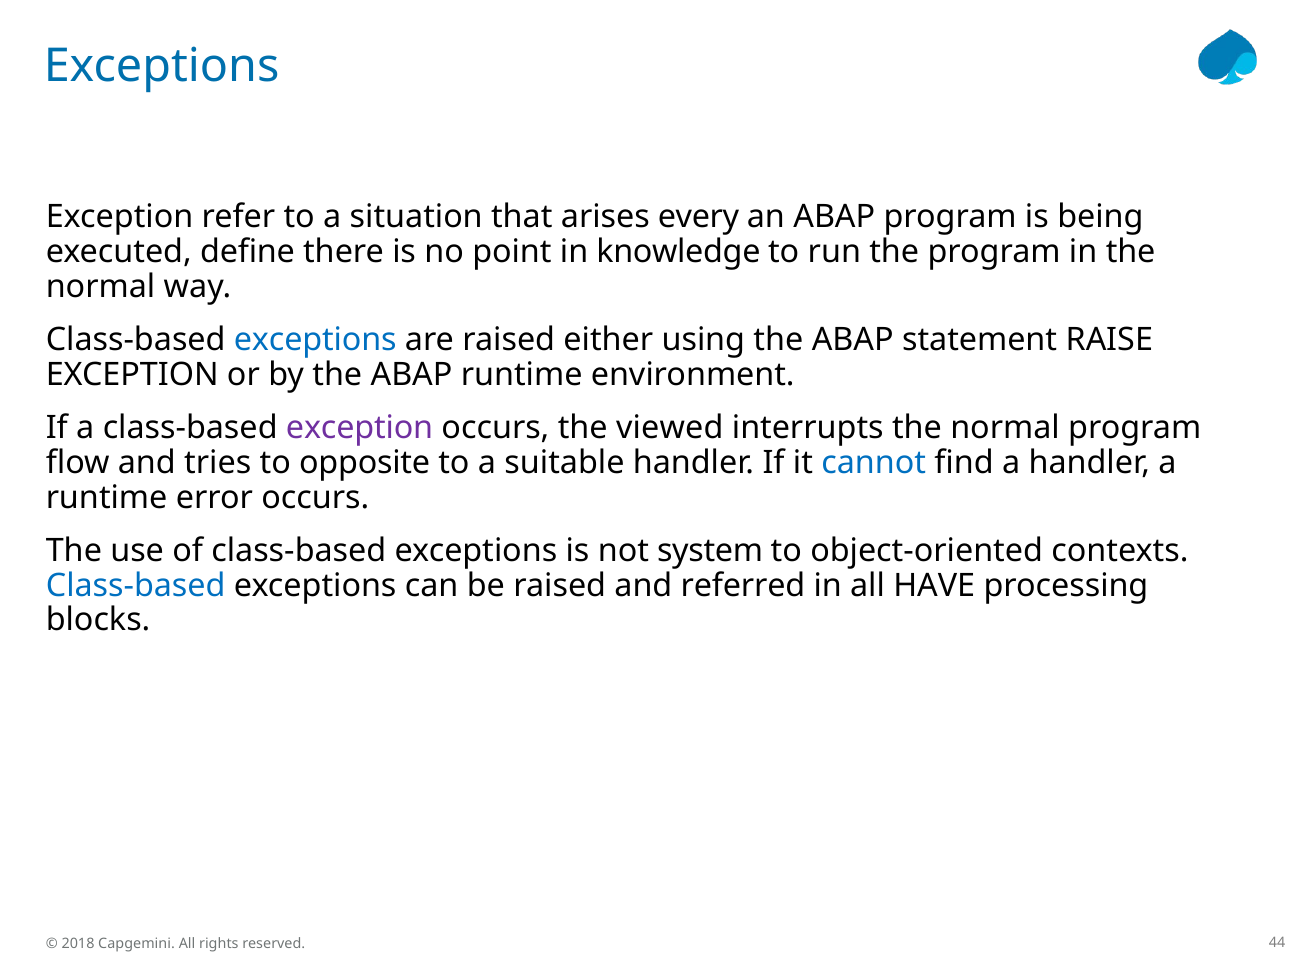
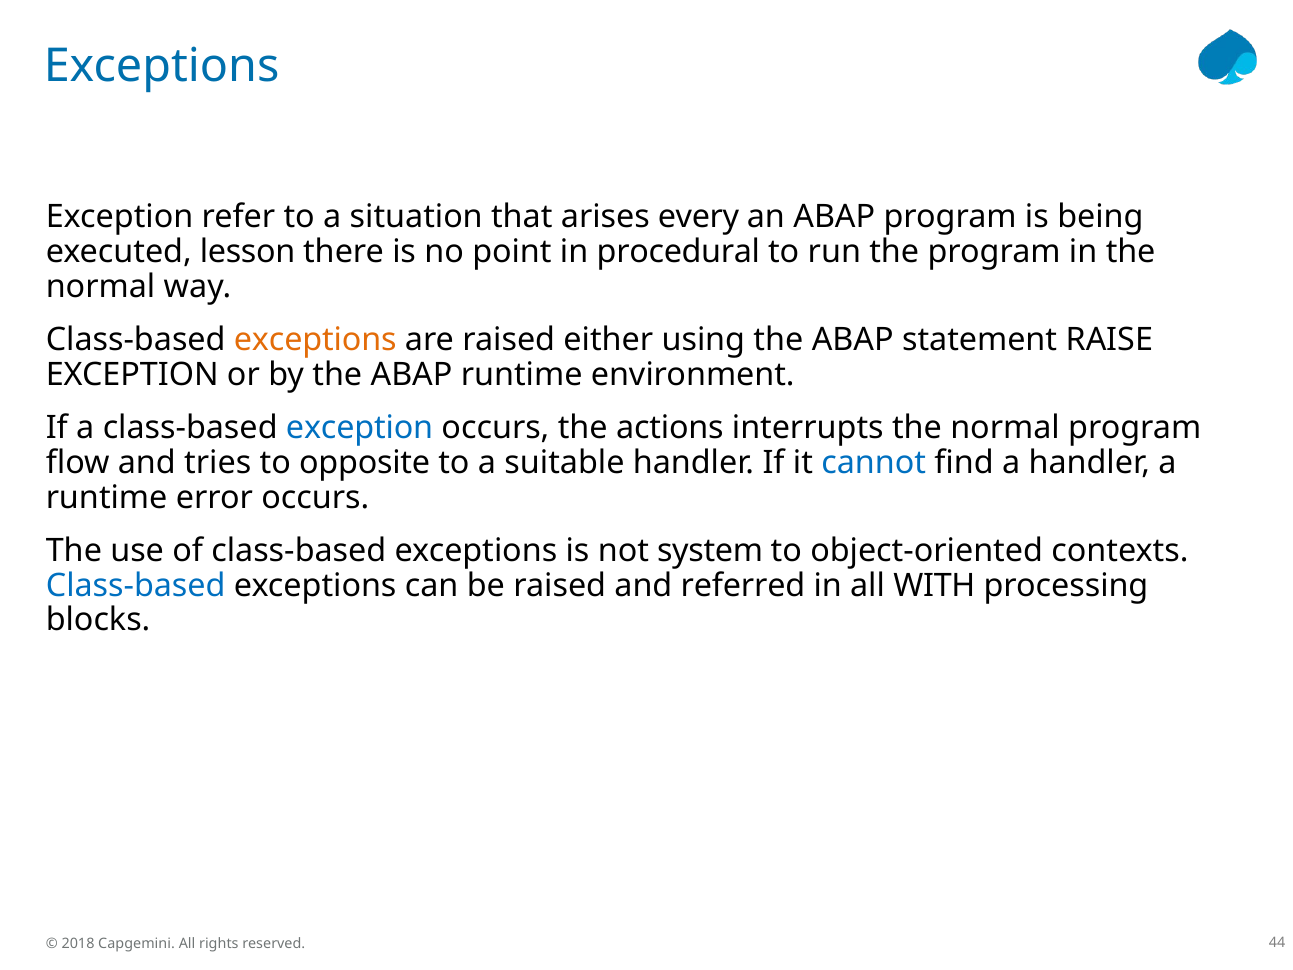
define: define -> lesson (248, 252)
knowledge: knowledge -> procedural (678, 252)
exceptions colour: blue -> orange (315, 340)
exception colour: purple -> blue (360, 428)
viewed: viewed -> actions (670, 428)
HAVE: HAVE -> WITH (934, 585)
